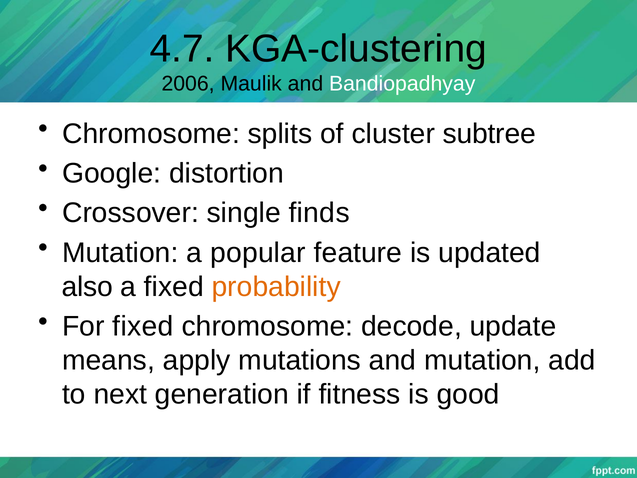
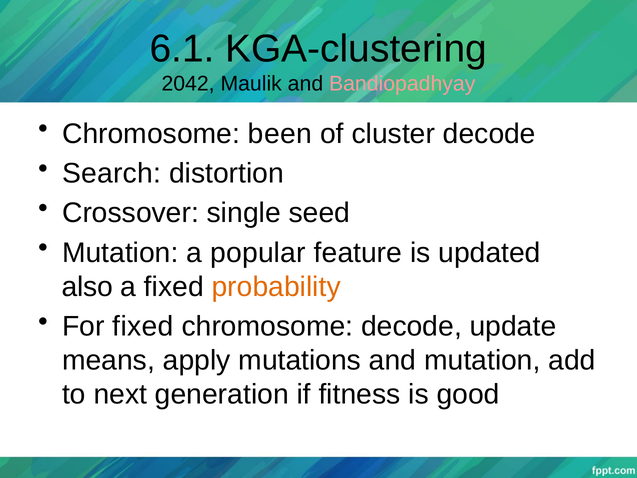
4.7: 4.7 -> 6.1 (182, 49)
2006: 2006 -> 2042 (188, 84)
Bandiopadhyay colour: white -> pink (402, 84)
splits: splits -> been (280, 134)
cluster subtree: subtree -> decode (489, 134)
Google: Google -> Search (112, 173)
finds: finds -> seed (319, 213)
